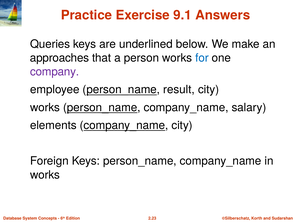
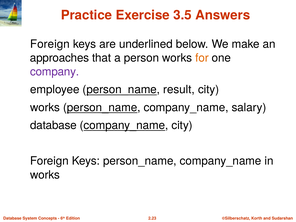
9.1: 9.1 -> 3.5 (182, 15)
Queries: Queries -> Foreign (50, 44)
for colour: blue -> orange (202, 58)
elements: elements -> database (53, 125)
